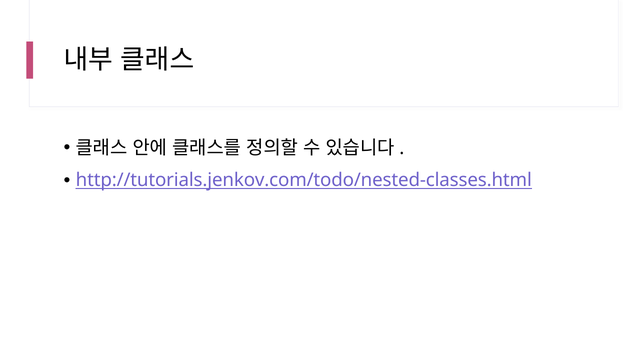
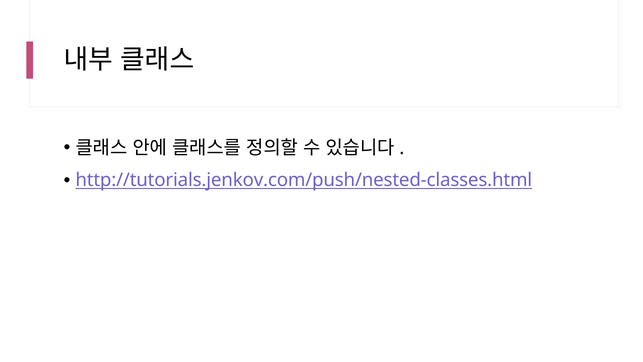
http://tutorials.jenkov.com/todo/nested-classes.html: http://tutorials.jenkov.com/todo/nested-classes.html -> http://tutorials.jenkov.com/push/nested-classes.html (304, 180)
